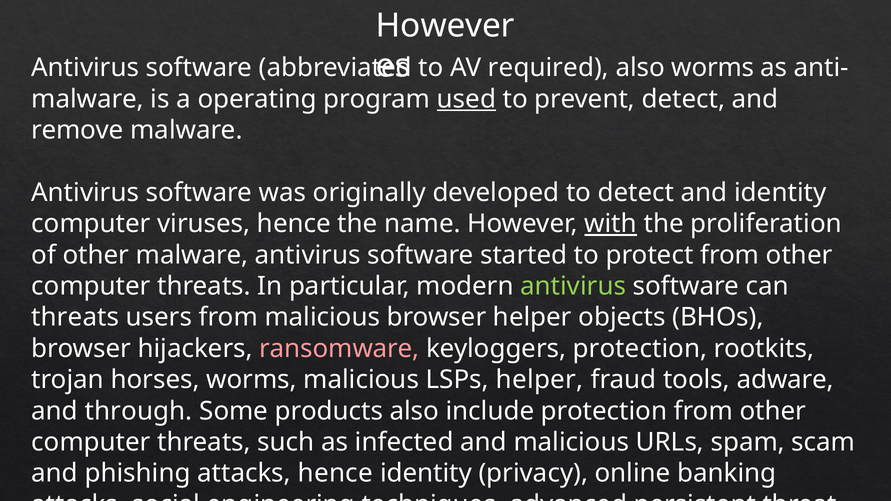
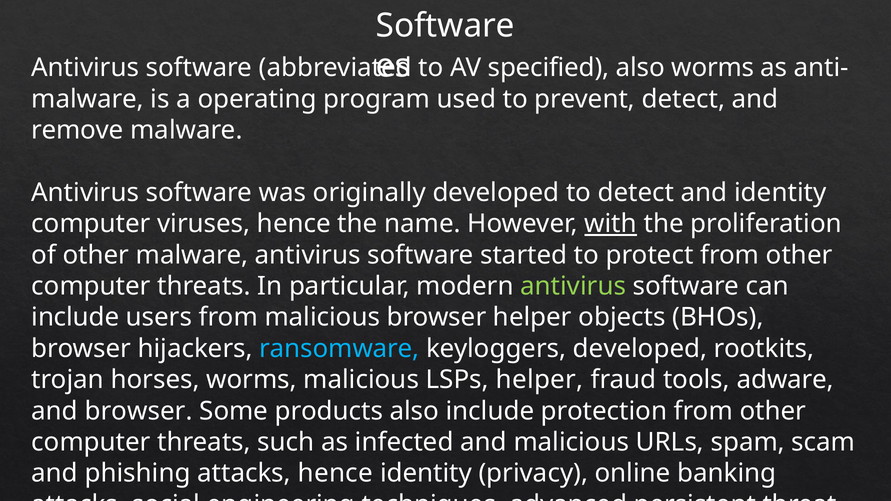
However: However -> Software (445, 26)
required: required -> specified (549, 68)
used underline: present -> none (466, 99)
threats: threats -> include (75, 318)
ransomware colour: pink -> light blue (339, 349)
keyloggers protection: protection -> developed (640, 349)
and through: through -> browser (139, 411)
